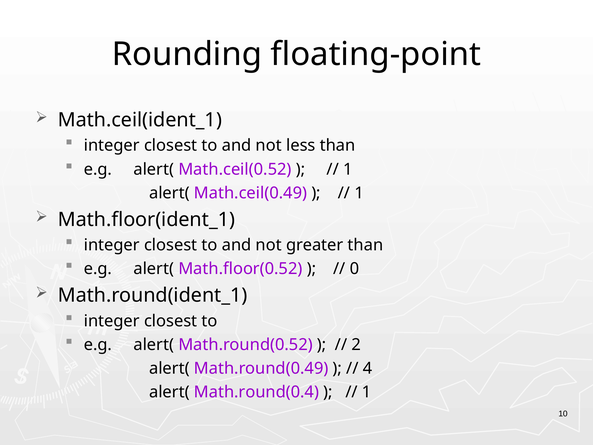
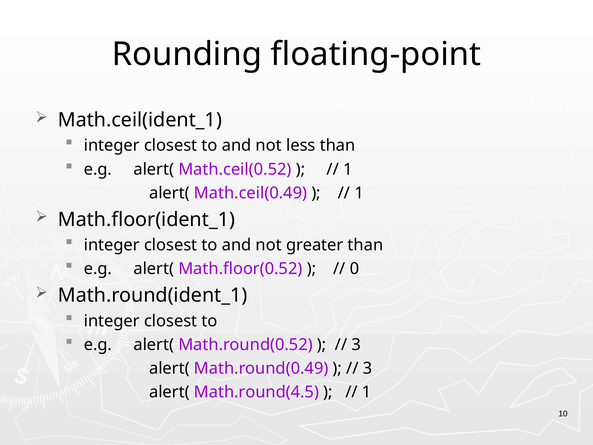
2: 2 -> 3 (356, 344)
4: 4 -> 3 (367, 368)
Math.round(0.4: Math.round(0.4 -> Math.round(4.5 (256, 392)
